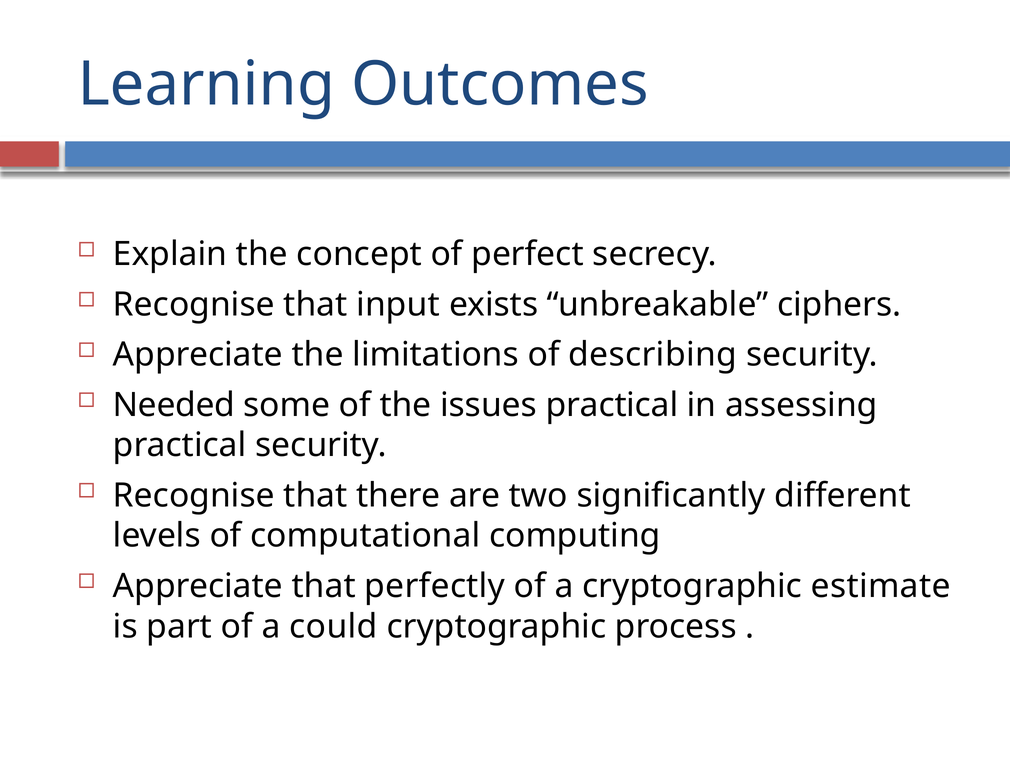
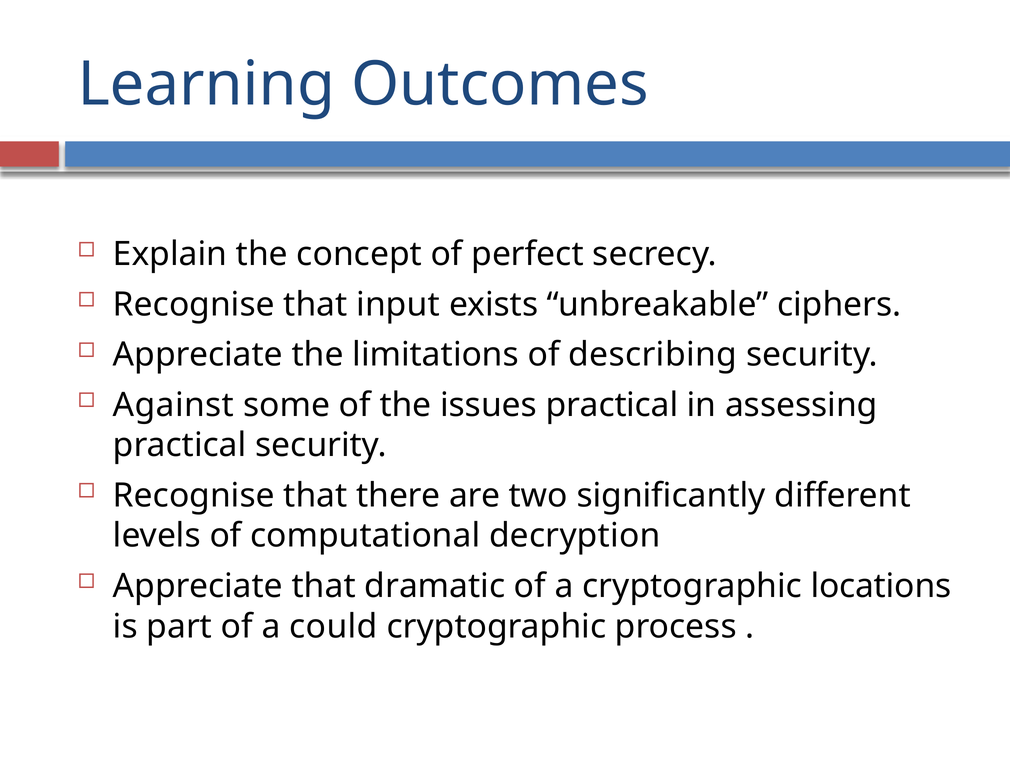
Needed: Needed -> Against (173, 405)
computing: computing -> decryption (575, 536)
perfectly: perfectly -> dramatic (435, 586)
estimate: estimate -> locations (881, 586)
